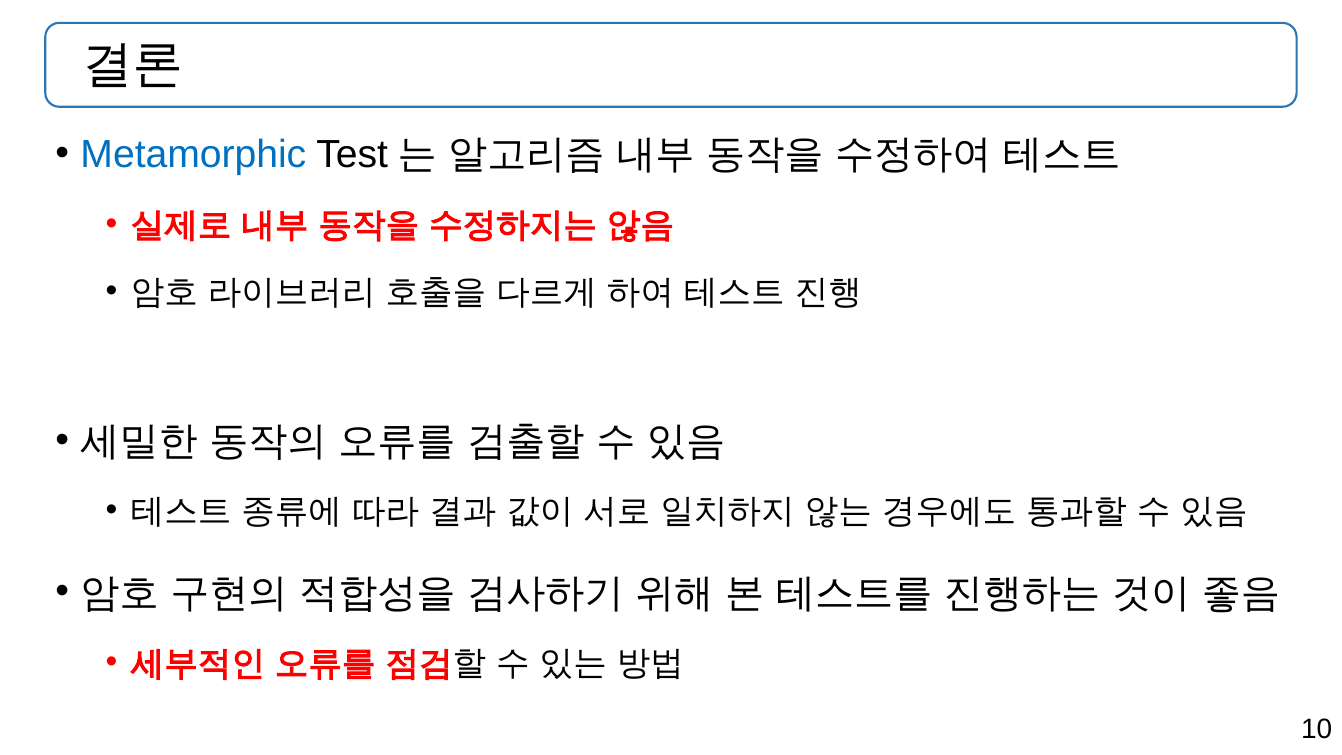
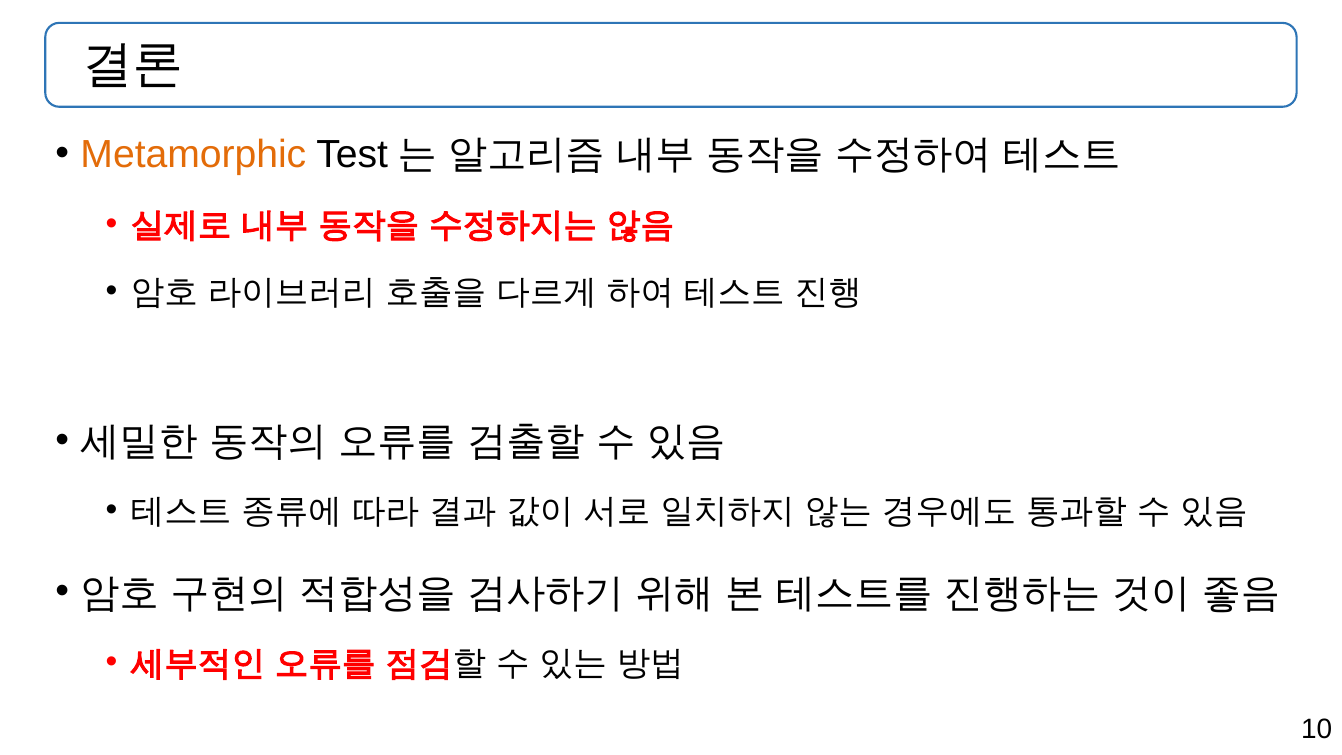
Metamorphic colour: blue -> orange (193, 155)
